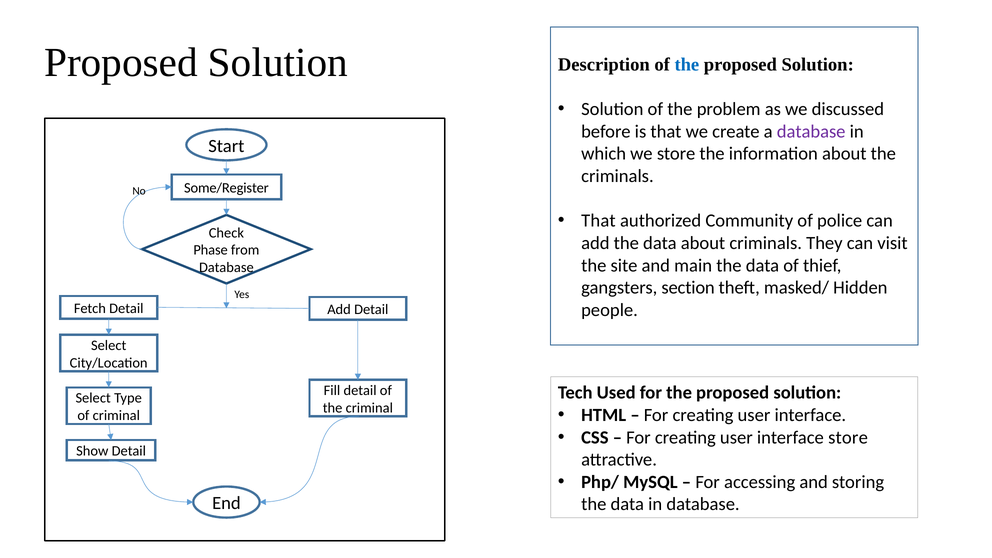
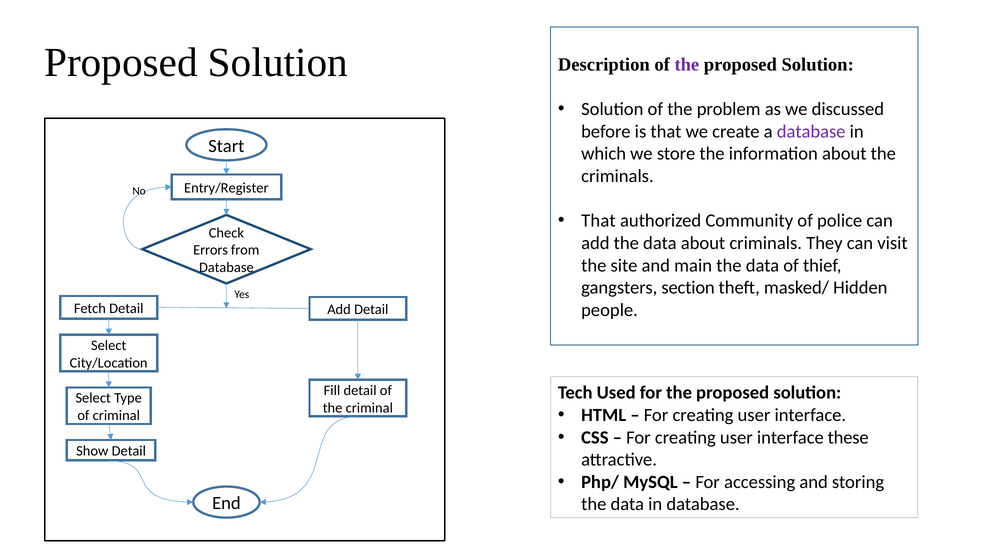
the colour: blue -> purple (687, 65)
Some/Register: Some/Register -> Entry/Register (226, 188)
Phase: Phase -> Errors (211, 250)
interface store: store -> these (848, 437)
